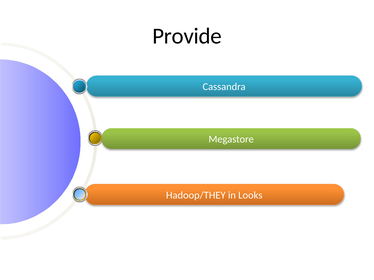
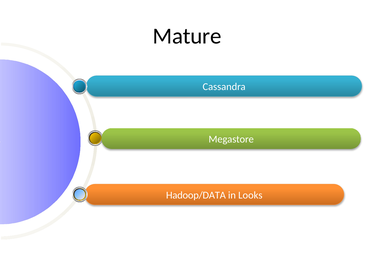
Provide: Provide -> Mature (187, 36)
Hadoop/THEY: Hadoop/THEY -> Hadoop/DATA (196, 196)
